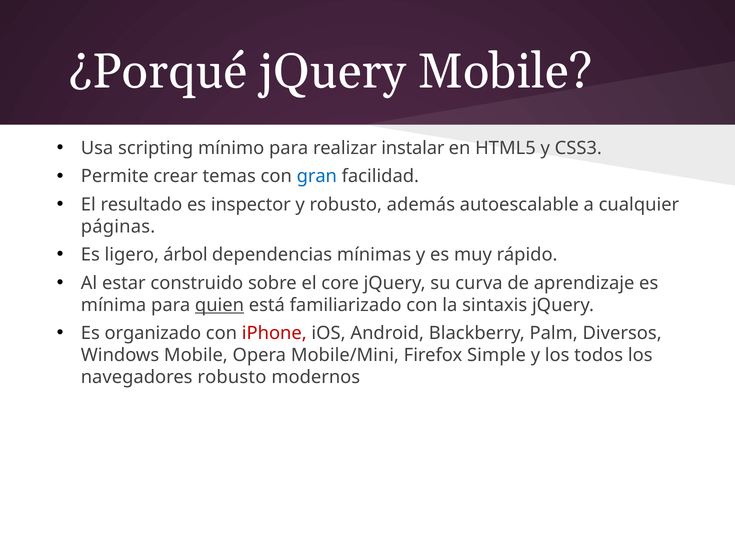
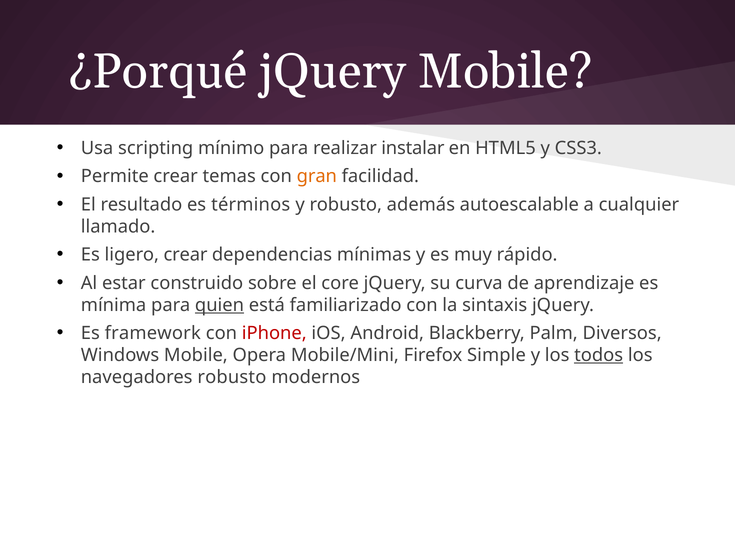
gran colour: blue -> orange (317, 176)
inspector: inspector -> términos (251, 205)
páginas: páginas -> llamado (118, 227)
ligero árbol: árbol -> crear (186, 255)
organizado: organizado -> framework (153, 333)
todos underline: none -> present (599, 355)
